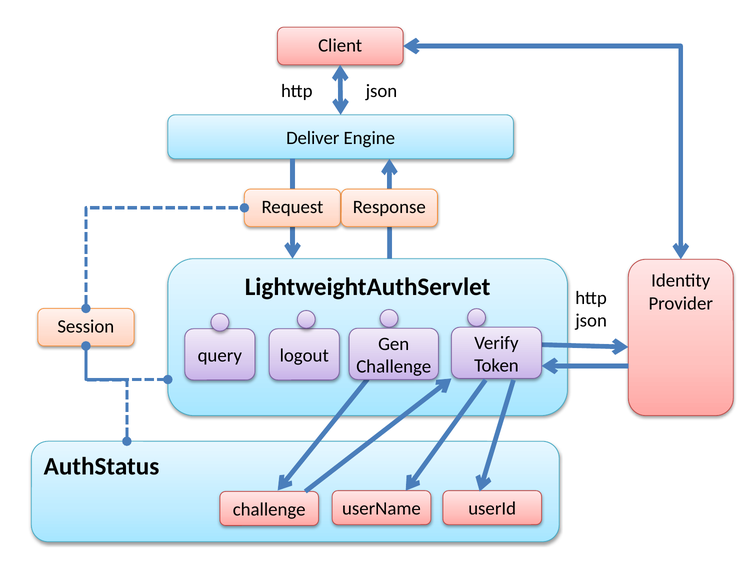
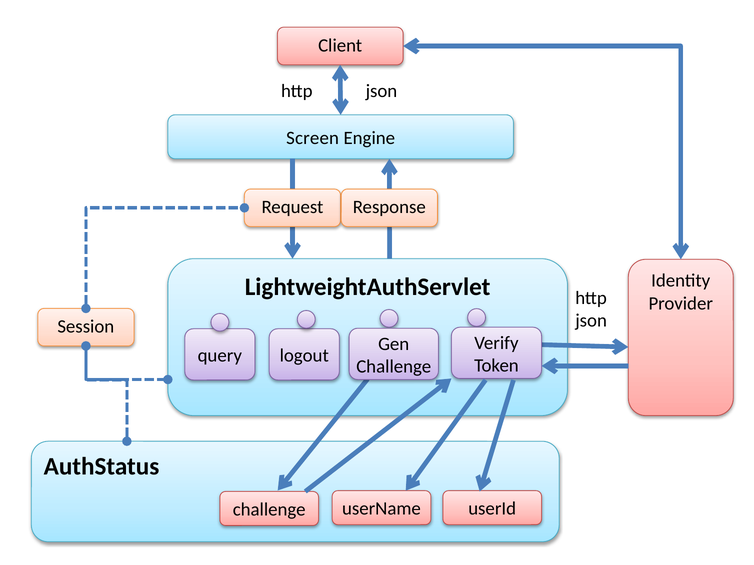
Deliver: Deliver -> Screen (313, 138)
